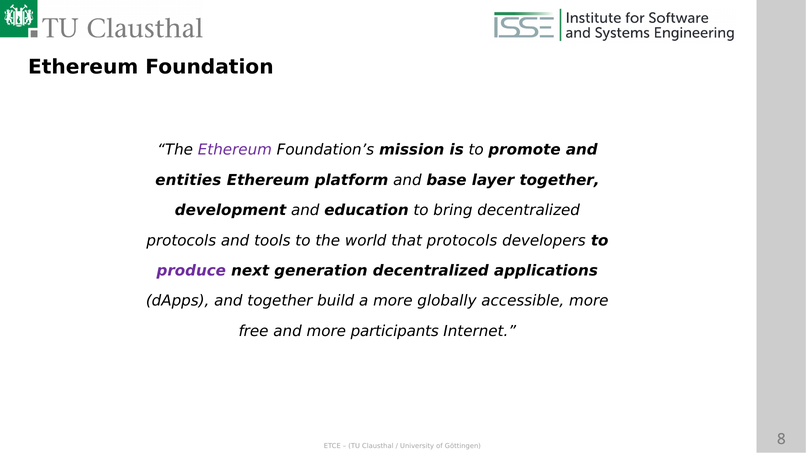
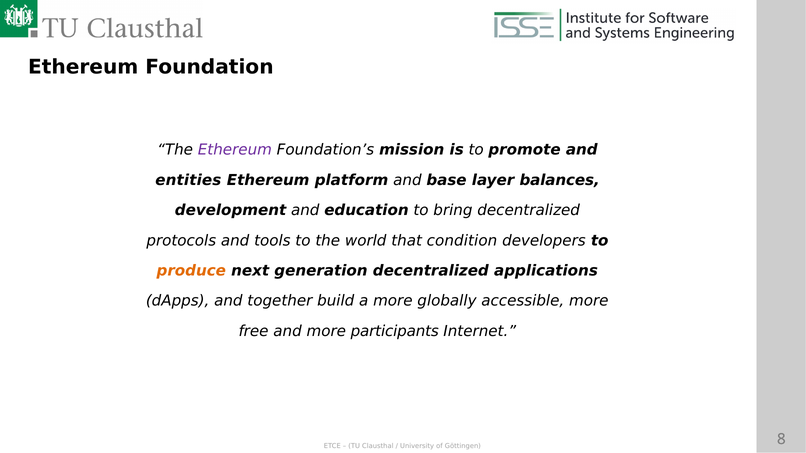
layer together: together -> balances (560, 180)
that protocols: protocols -> condition (462, 241)
produce colour: purple -> orange (191, 271)
